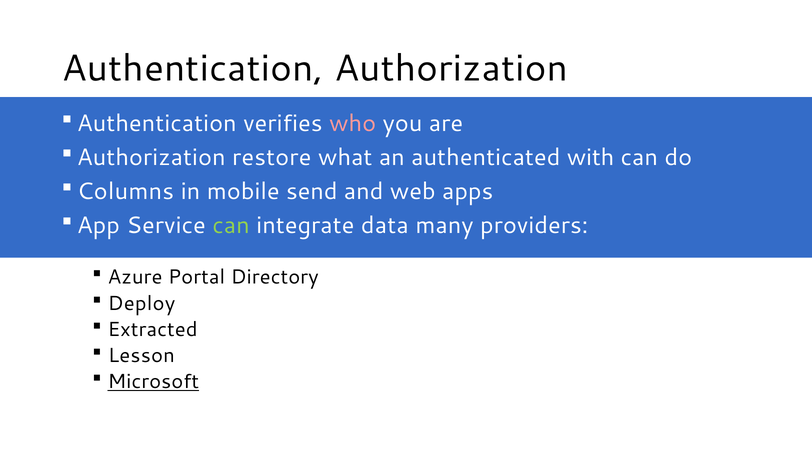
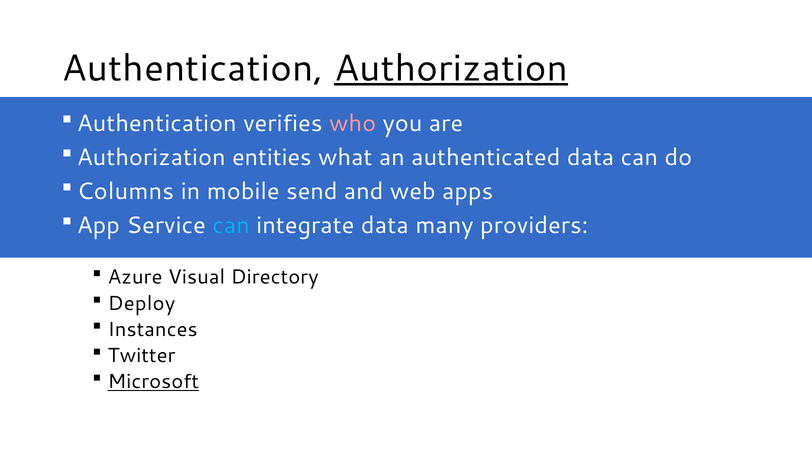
Authorization underline: none -> present (451, 68)
restore: restore -> entities (272, 157)
authenticated with: with -> data (590, 157)
can colour: light green -> light blue (231, 225)
Portal: Portal -> Visual (197, 277)
Extracted: Extracted -> Instances (153, 329)
Lesson: Lesson -> Twitter (142, 355)
